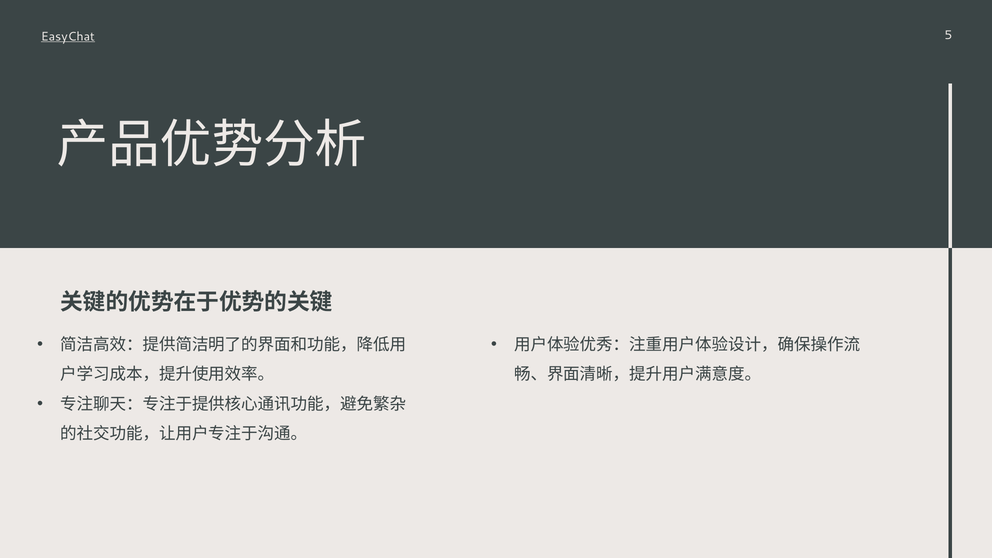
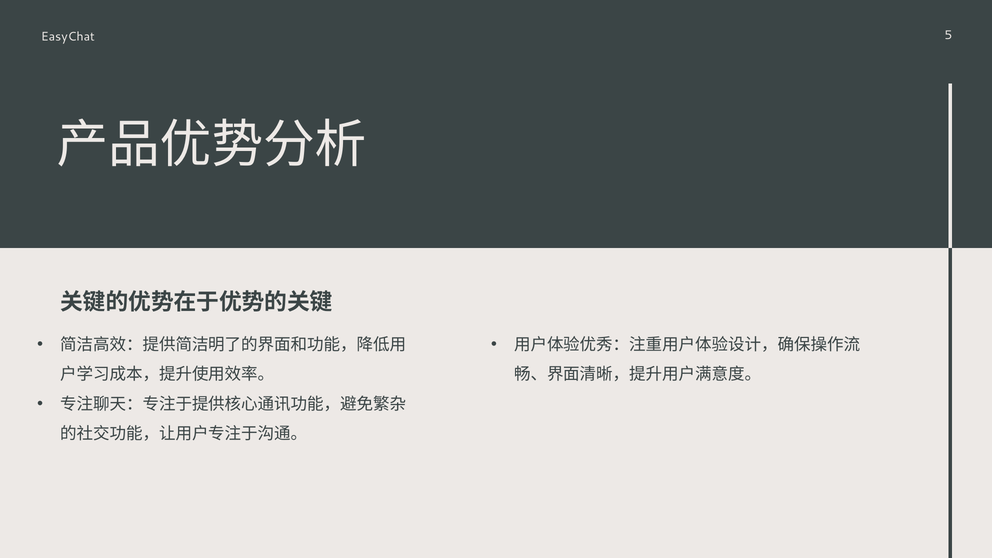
EasyChat underline: present -> none (68, 37)
